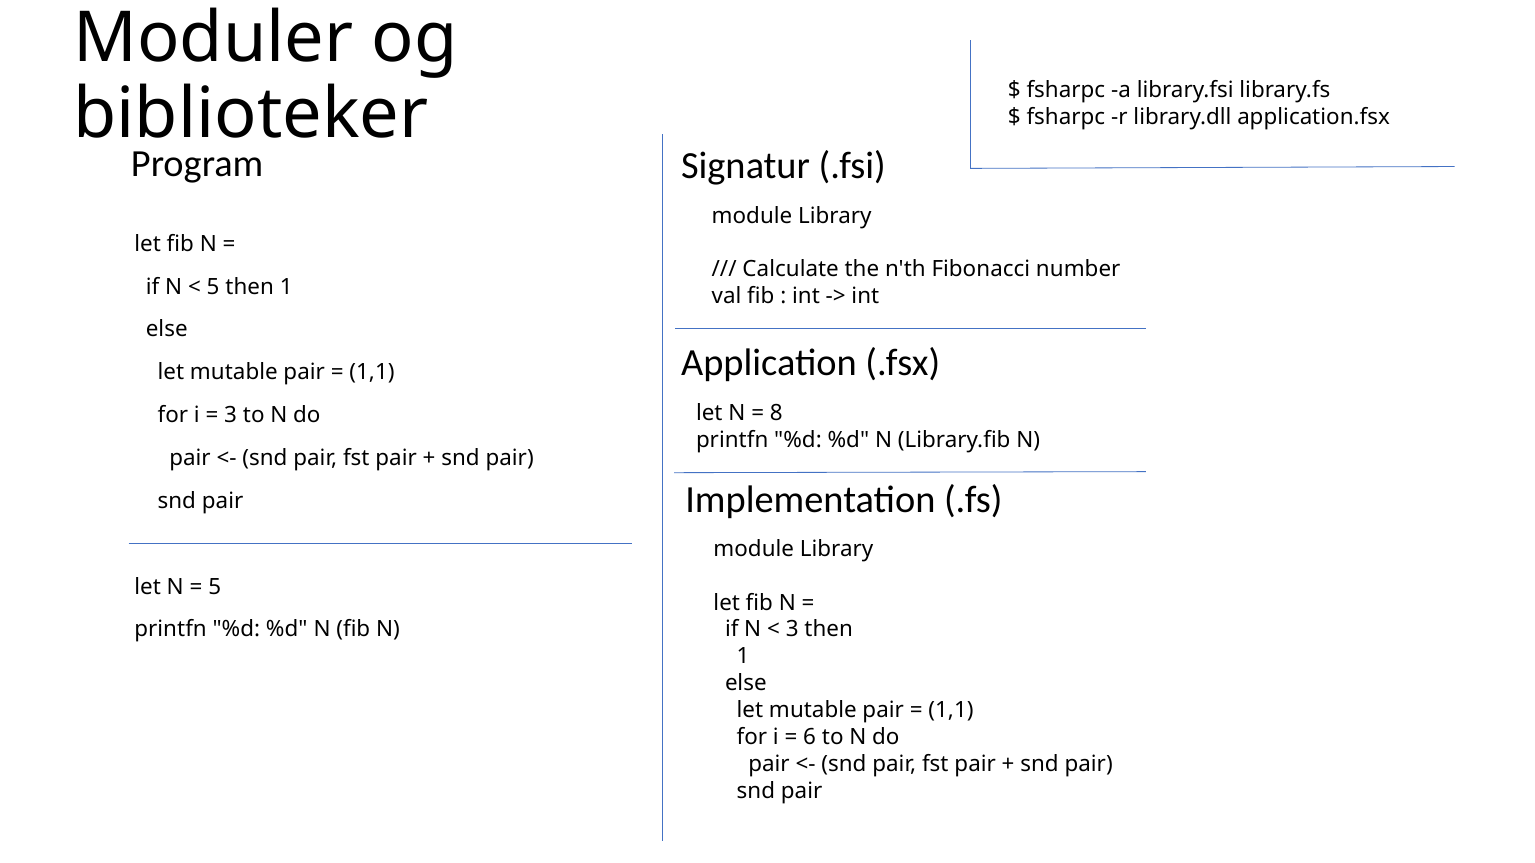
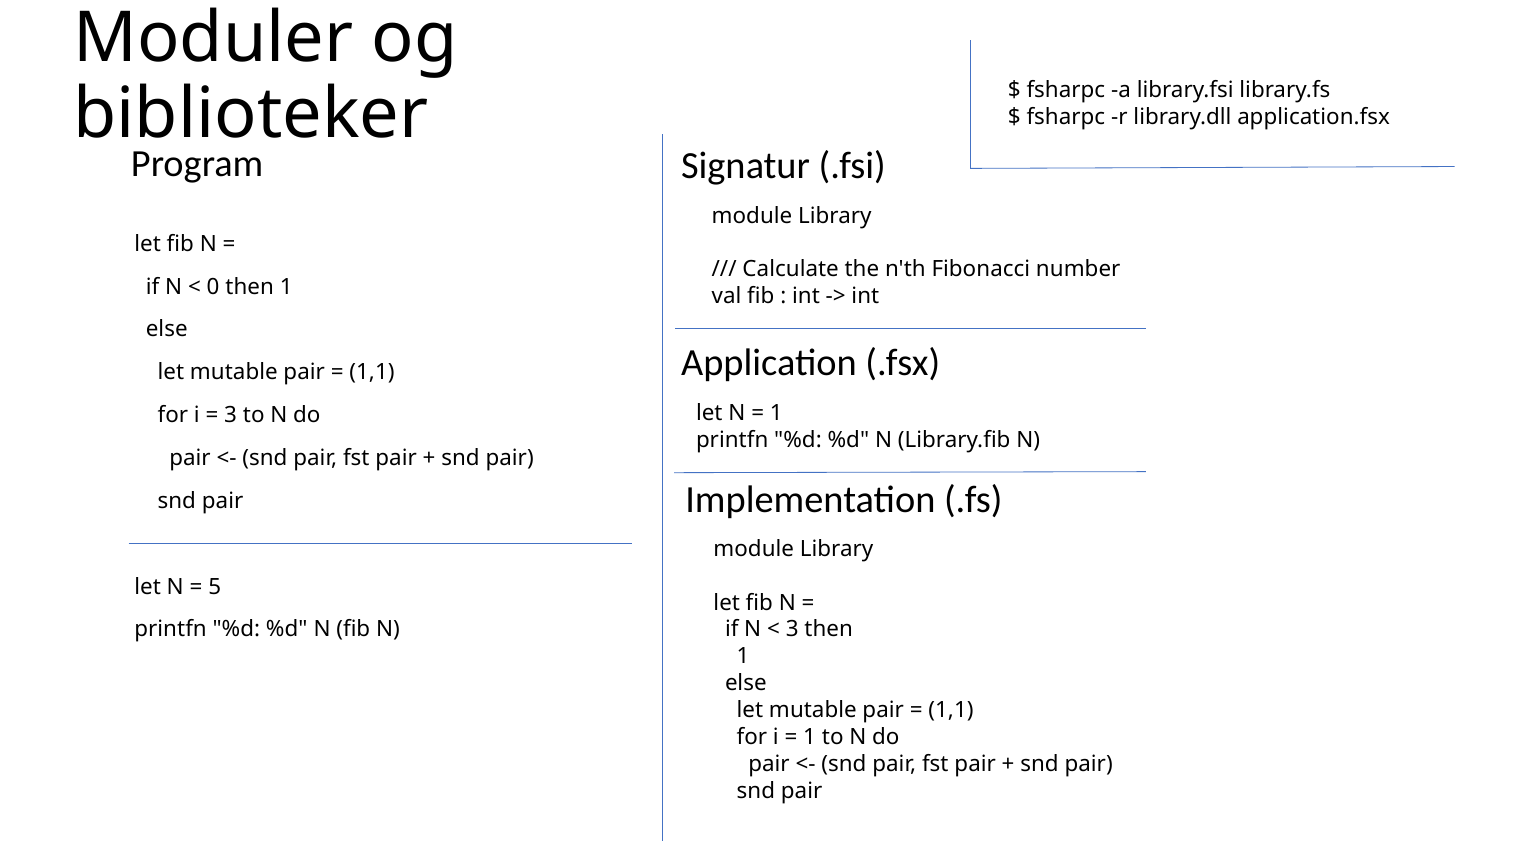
5: 5 -> 0 (213, 287)
8: 8 -> 1 (776, 413)
6: 6 -> 1 (810, 737)
